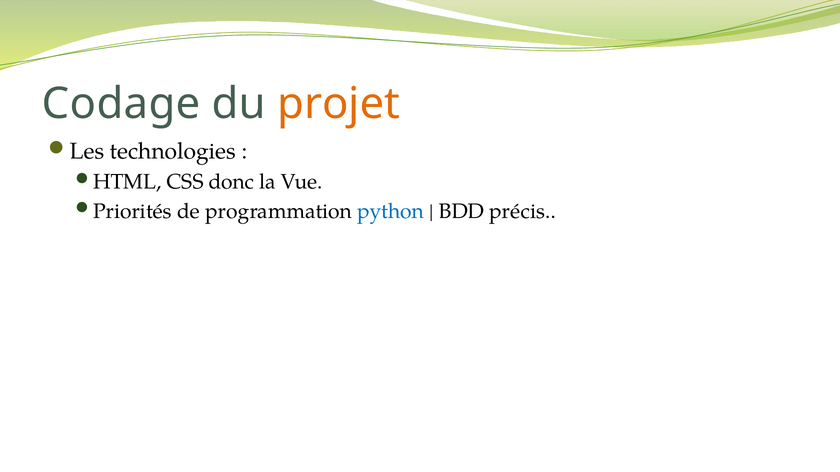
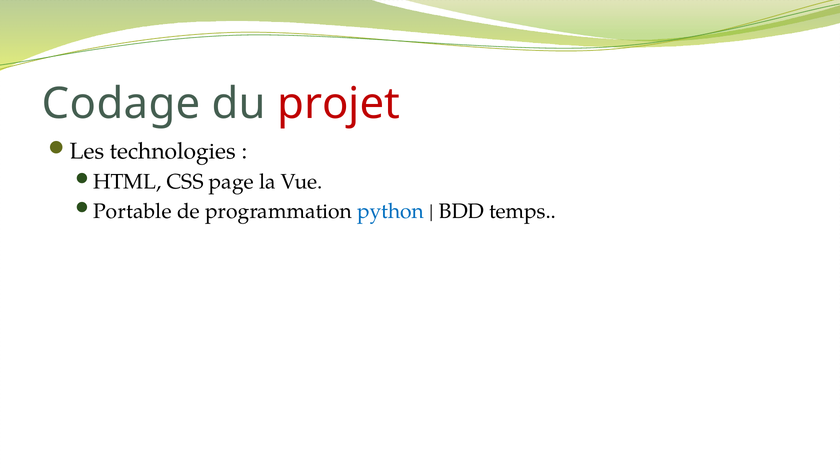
projet colour: orange -> red (339, 104)
donc: donc -> page (231, 182)
Priorités: Priorités -> Portable (132, 211)
précis: précis -> temps (523, 211)
